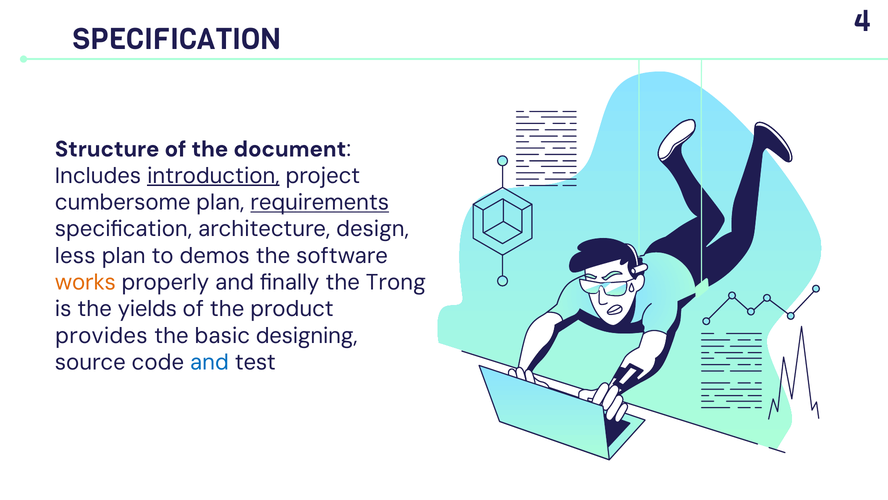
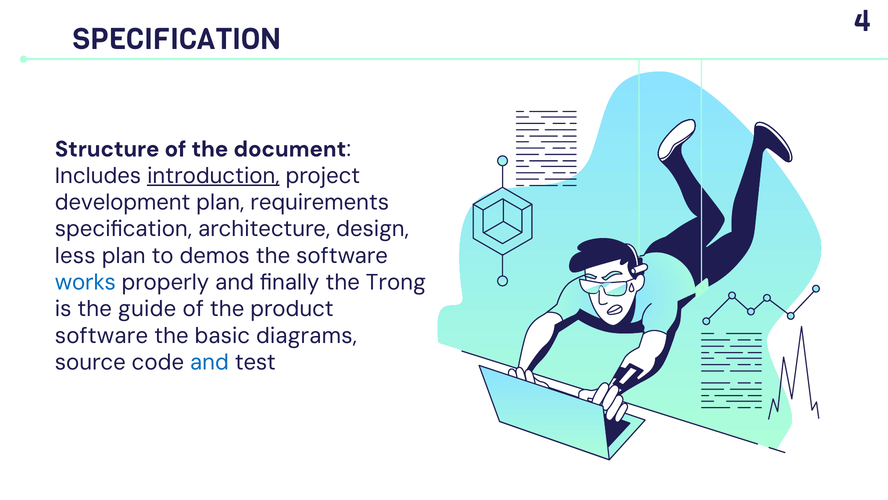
cumbersome: cumbersome -> development (123, 202)
requirements underline: present -> none (320, 202)
works colour: orange -> blue (85, 282)
yields: yields -> guide (147, 309)
provides: provides -> software (101, 335)
designing: designing -> diagrams (307, 335)
